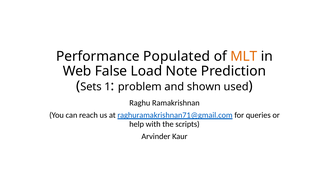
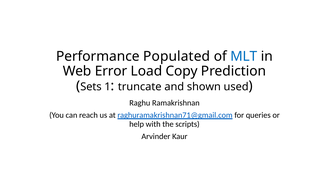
MLT colour: orange -> blue (244, 56)
False: False -> Error (111, 71)
Note: Note -> Copy (182, 71)
problem: problem -> truncate (140, 87)
